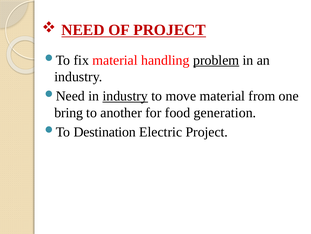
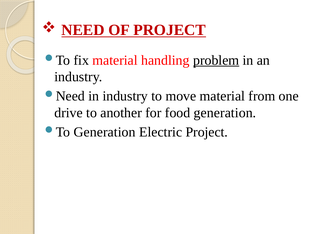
industry underline: present -> none (125, 96)
bring: bring -> drive (69, 112)
Destination: Destination -> Generation (105, 132)
